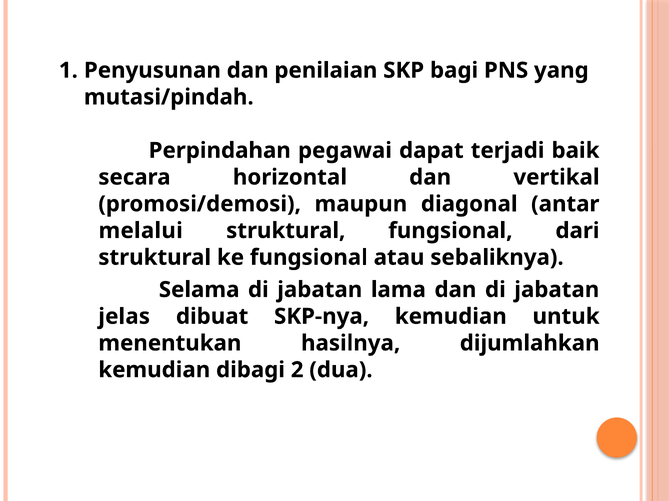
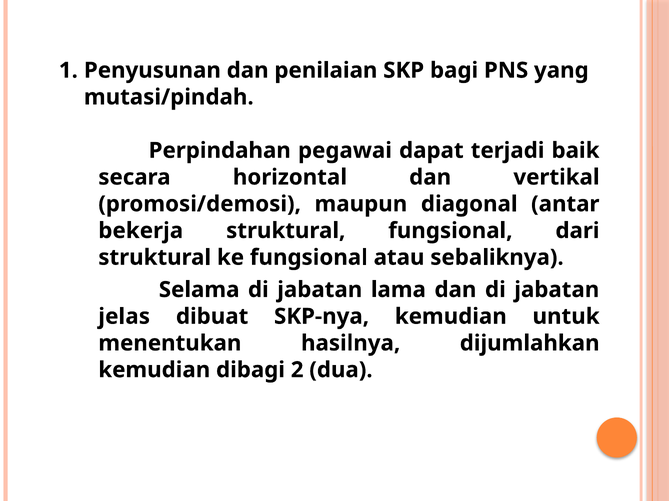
melalui: melalui -> bekerja (141, 231)
